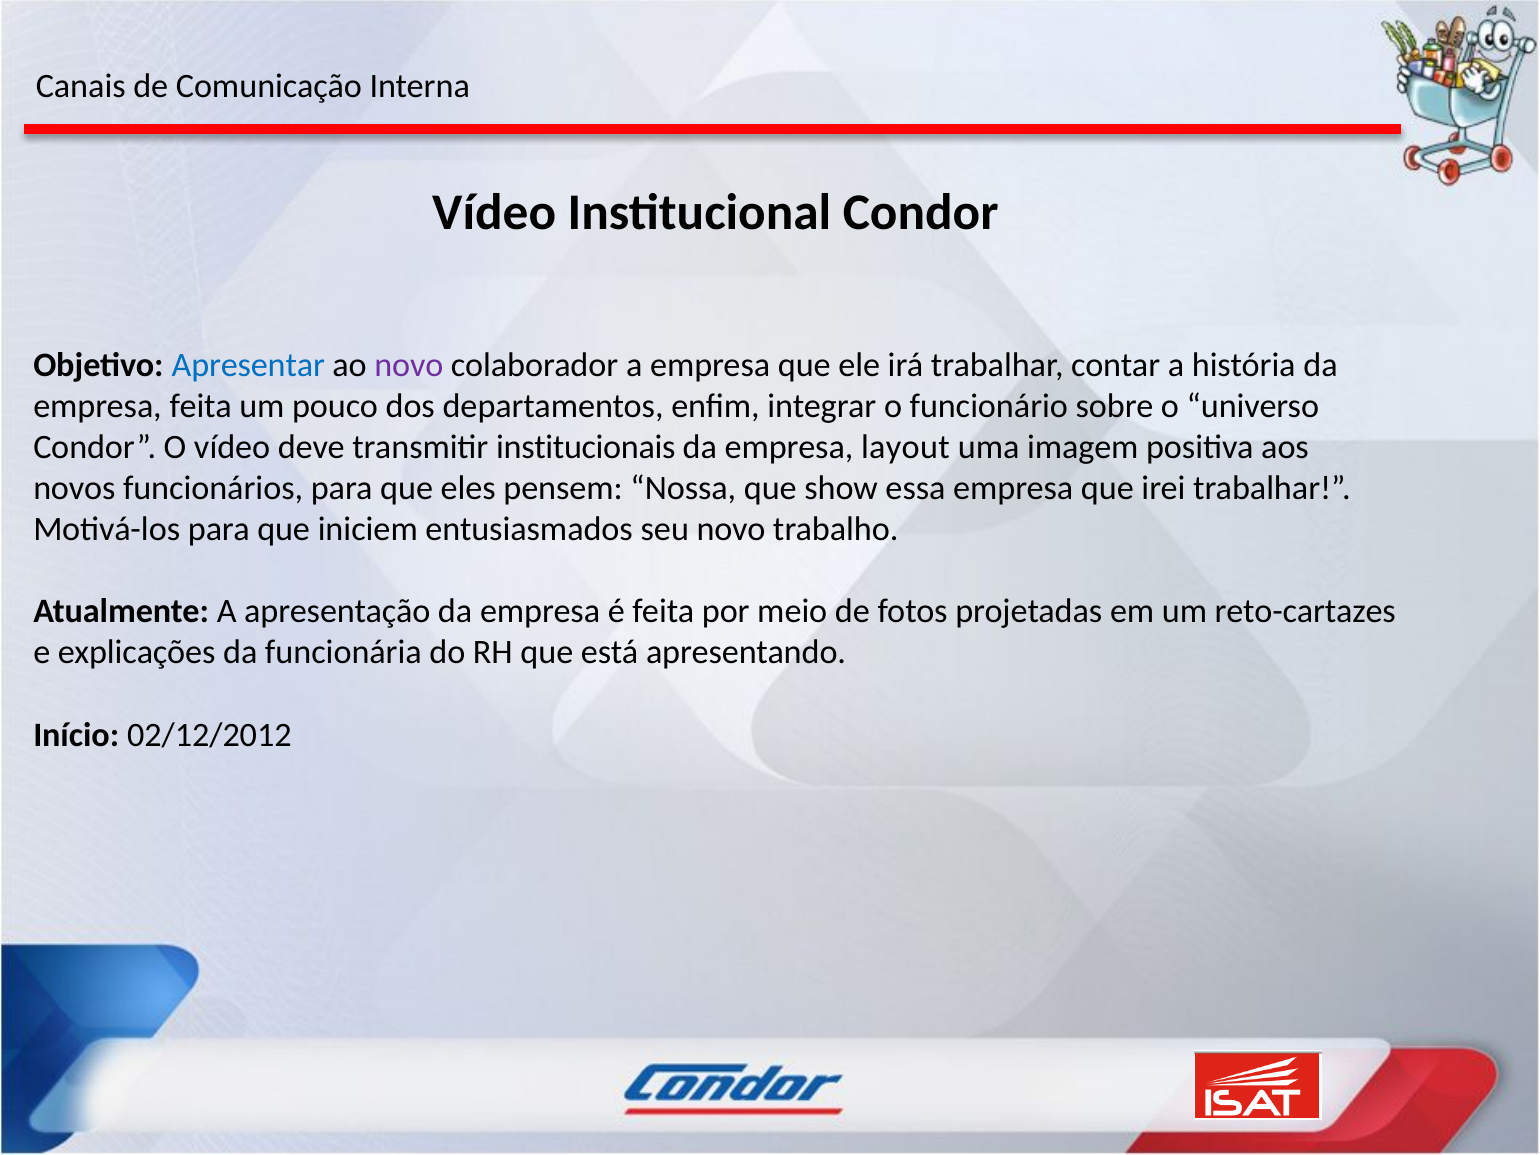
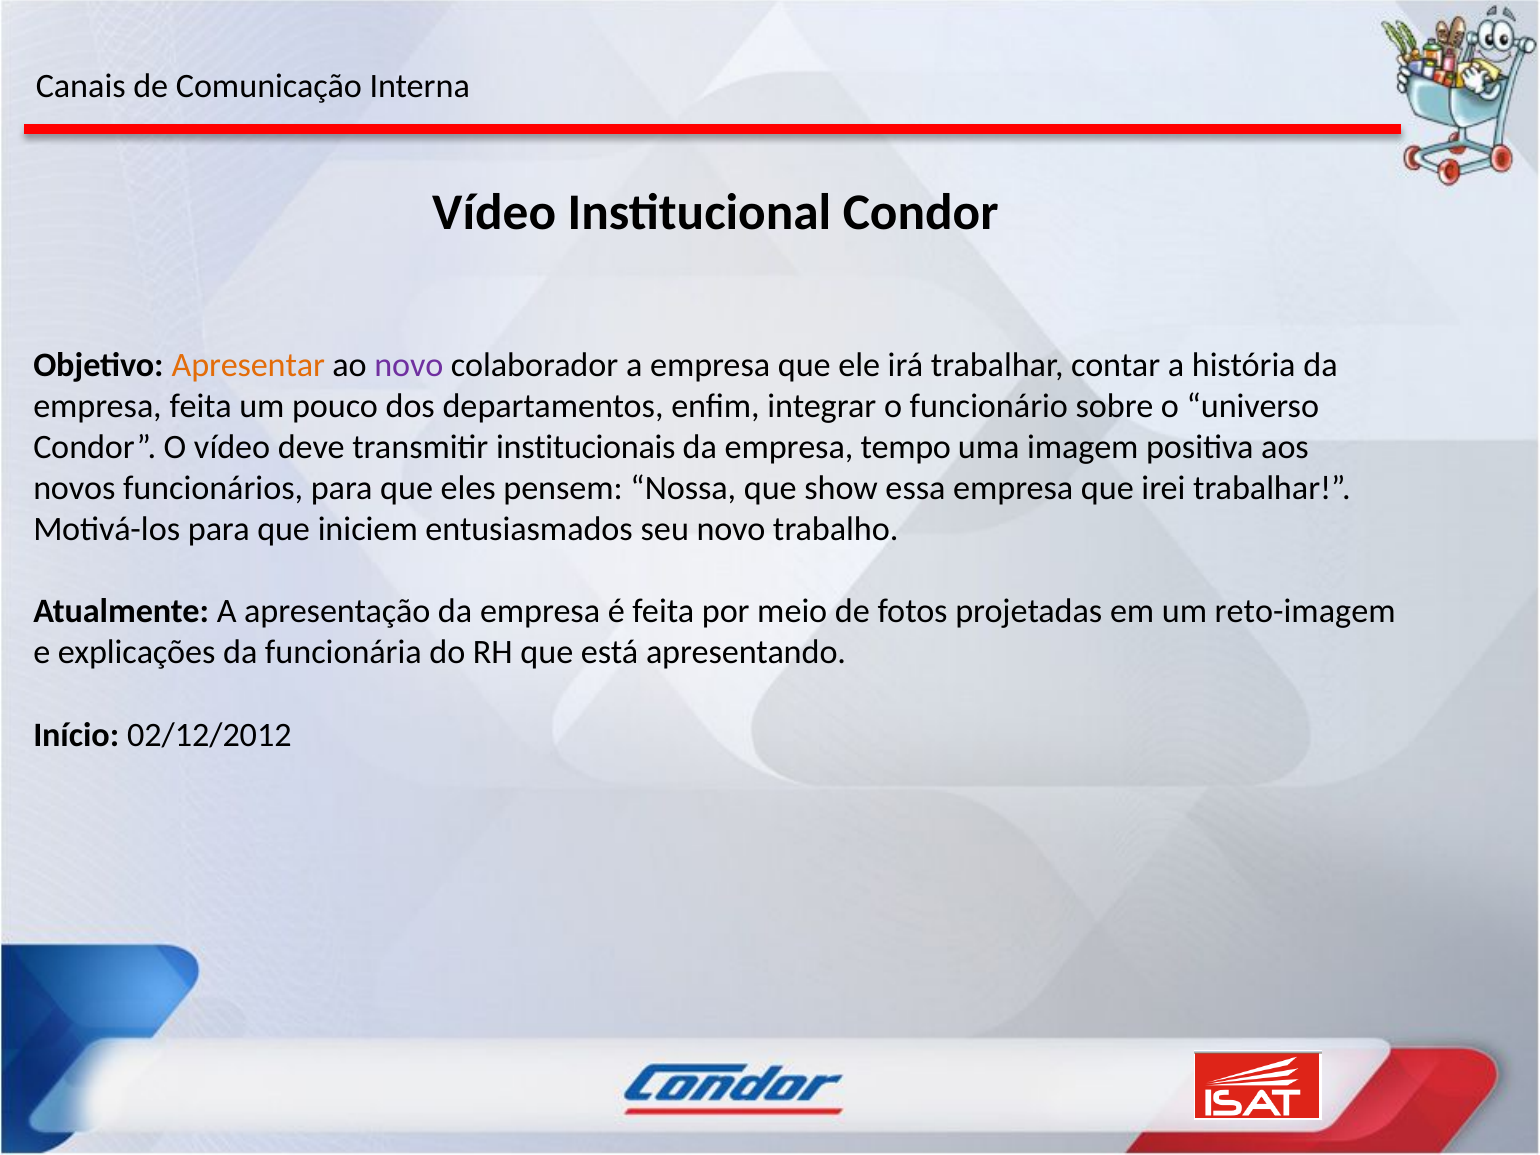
Apresentar colour: blue -> orange (248, 365)
layout: layout -> tempo (906, 447)
reto-cartazes: reto-cartazes -> reto-imagem (1305, 612)
